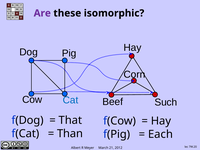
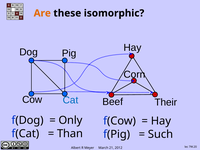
Are colour: purple -> orange (42, 13)
Such: Such -> Their (166, 102)
That: That -> Only (70, 120)
Each: Each -> Such (161, 134)
